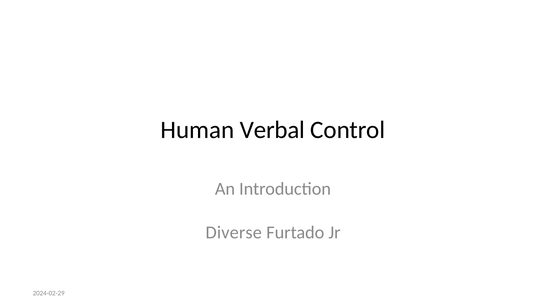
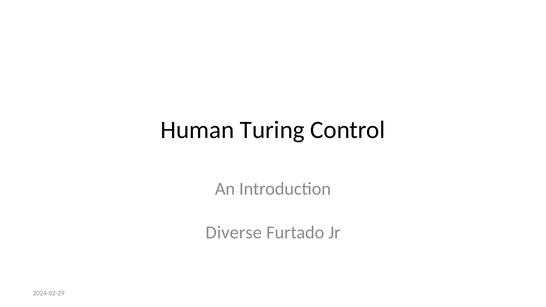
Verbal: Verbal -> Turing (272, 130)
